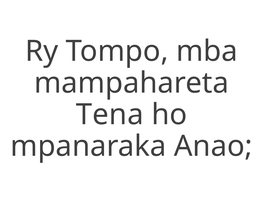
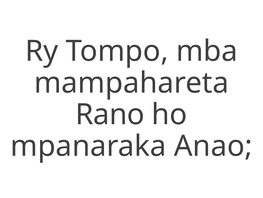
Tena: Tena -> Rano (110, 114)
